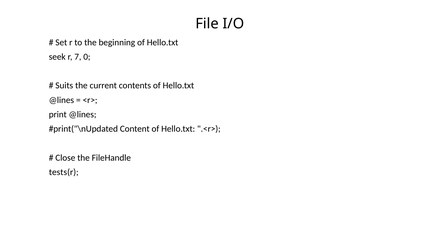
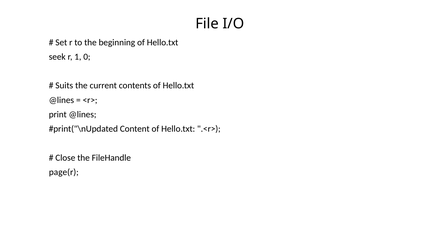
7: 7 -> 1 (78, 57)
tests(r: tests(r -> page(r (64, 172)
